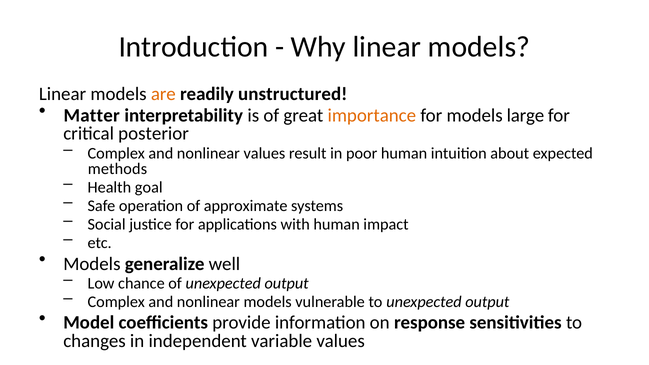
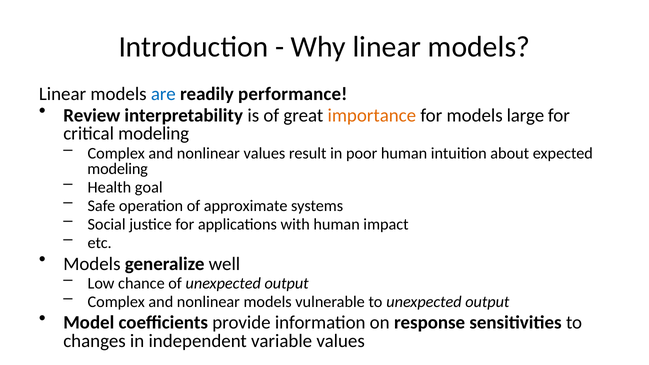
are colour: orange -> blue (163, 94)
unstructured: unstructured -> performance (293, 94)
Matter: Matter -> Review (92, 116)
critical posterior: posterior -> modeling (154, 134)
methods: methods -> modeling (118, 169)
